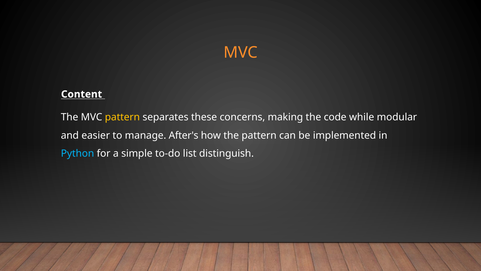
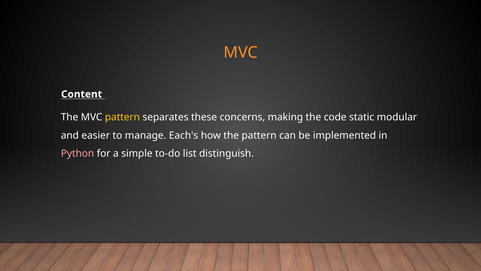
while: while -> static (362, 117)
After's: After's -> Each's (184, 135)
Python colour: light blue -> pink (78, 153)
